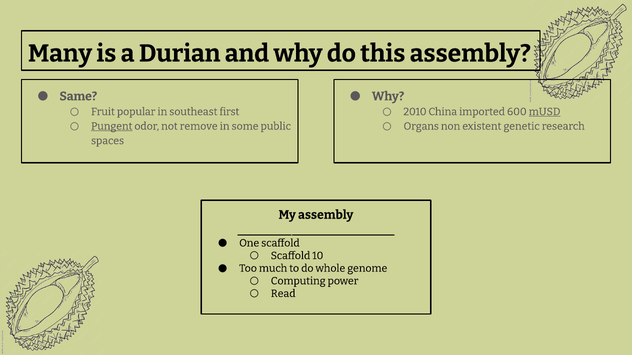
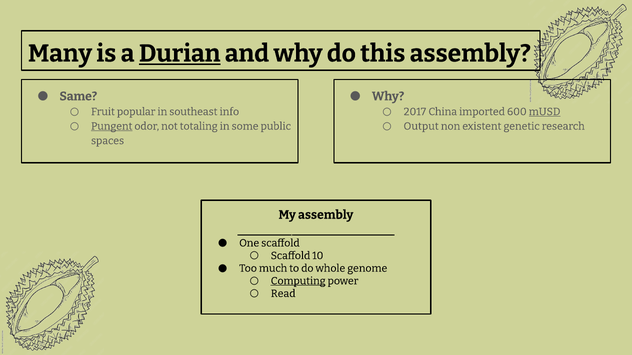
Durian underline: none -> present (180, 54)
first: first -> info (229, 112)
2010: 2010 -> 2017 (415, 112)
remove: remove -> totaling (199, 126)
Organs: Organs -> Output (421, 126)
Computing underline: none -> present (298, 281)
